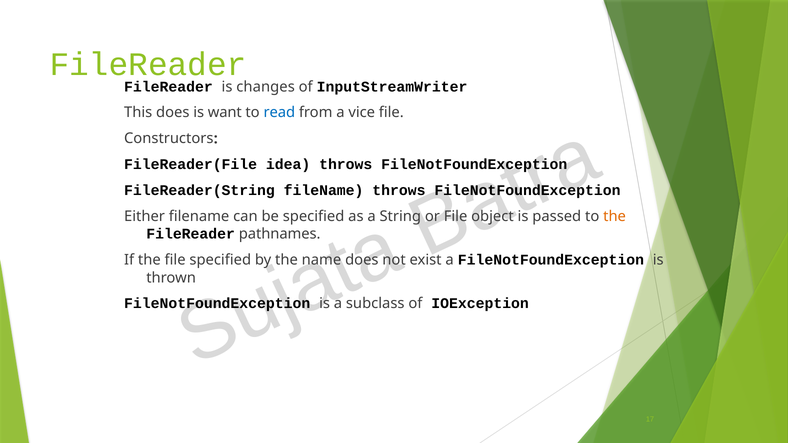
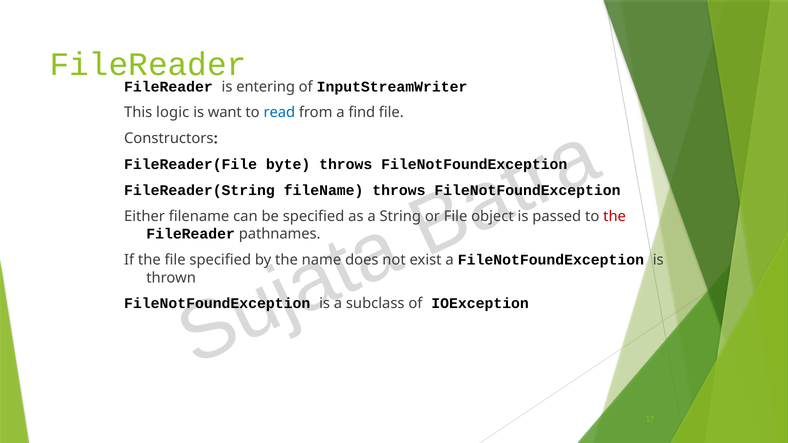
changes: changes -> entering (266, 87)
This does: does -> logic (173, 113)
vice: vice -> find (362, 113)
idea: idea -> byte (288, 165)
the colour: orange -> red (615, 216)
